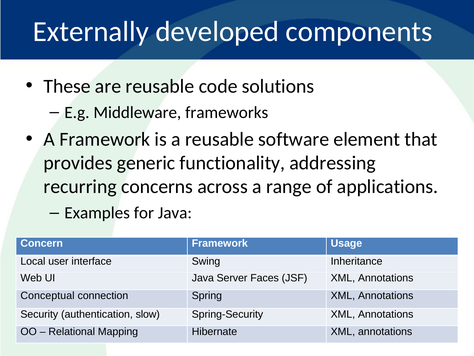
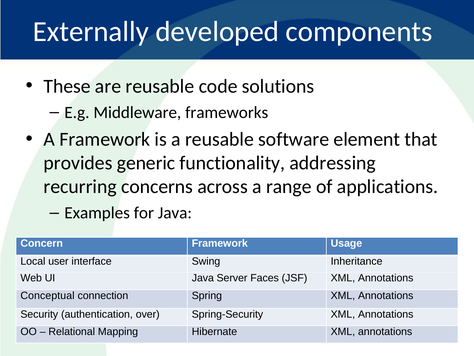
slow: slow -> over (148, 314)
